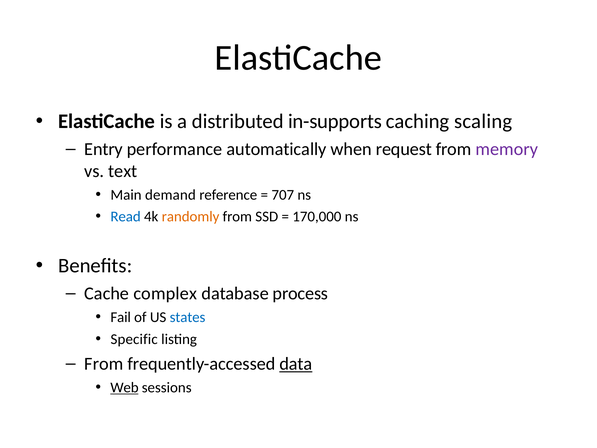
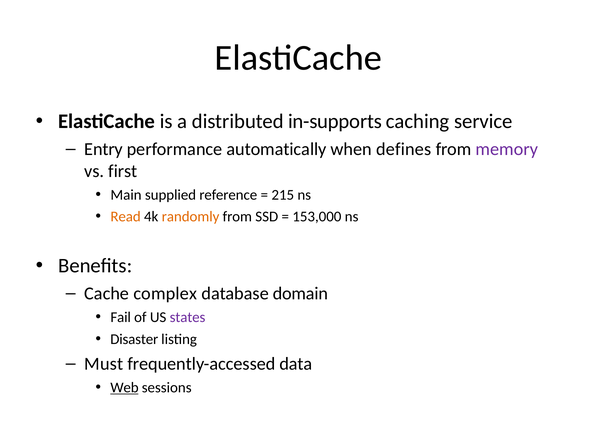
scaling: scaling -> service (483, 121)
request: request -> defines (404, 149)
text: text -> first (123, 171)
demand: demand -> supplied (170, 195)
707: 707 -> 215 (283, 195)
Read colour: blue -> orange (126, 217)
170,000: 170,000 -> 153,000 (317, 217)
process: process -> domain (300, 293)
states colour: blue -> purple (188, 317)
Specific: Specific -> Disaster (134, 339)
From: From -> Must (104, 364)
data underline: present -> none (296, 364)
